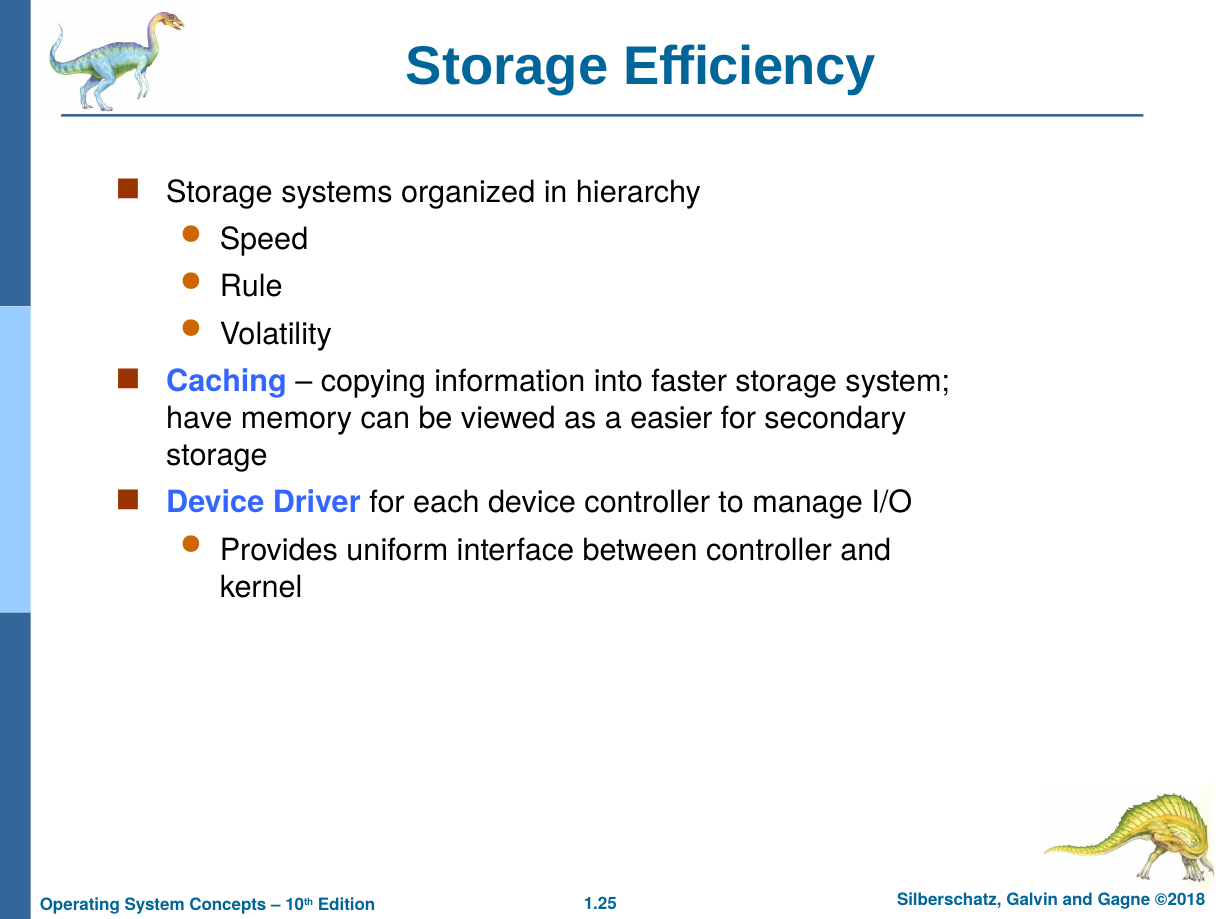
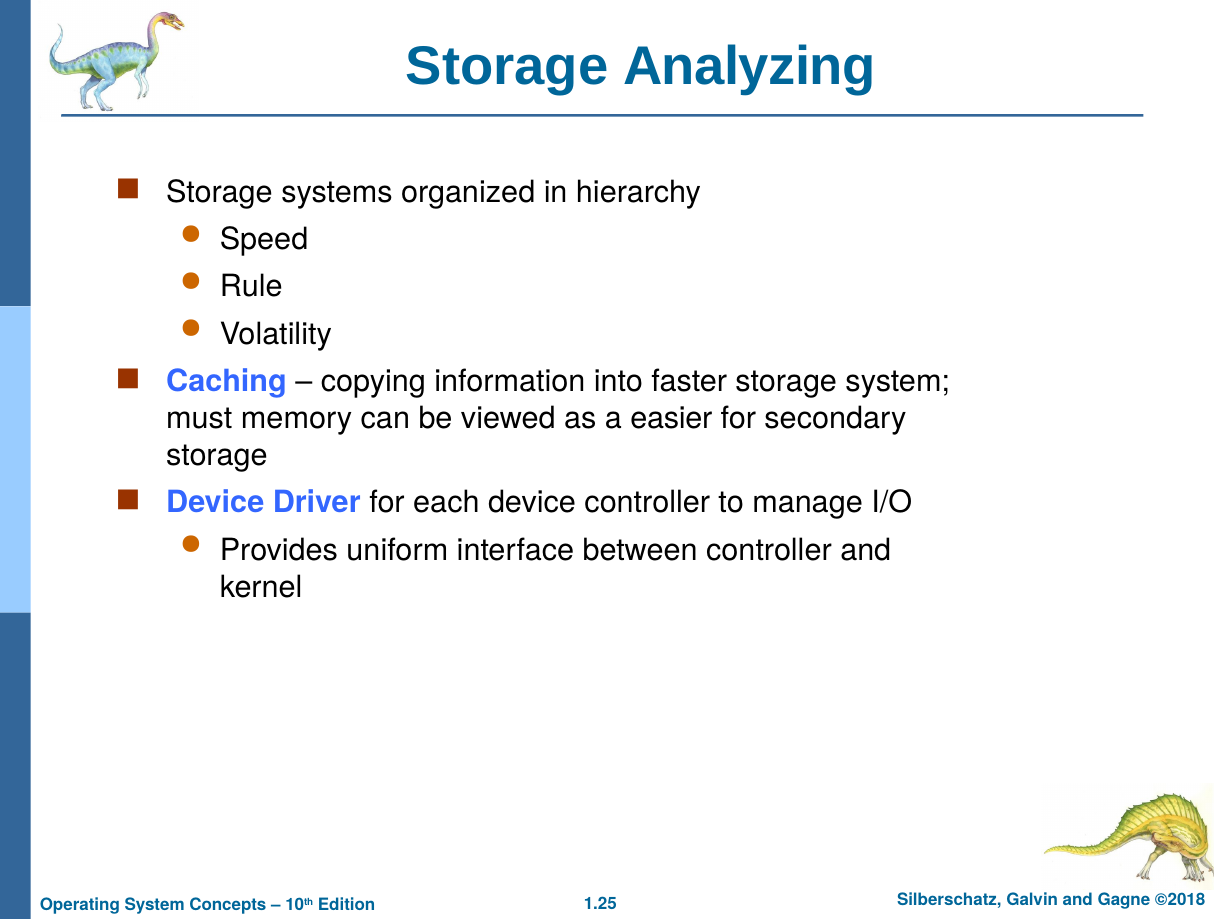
Efficiency: Efficiency -> Analyzing (749, 67)
have: have -> must (199, 418)
